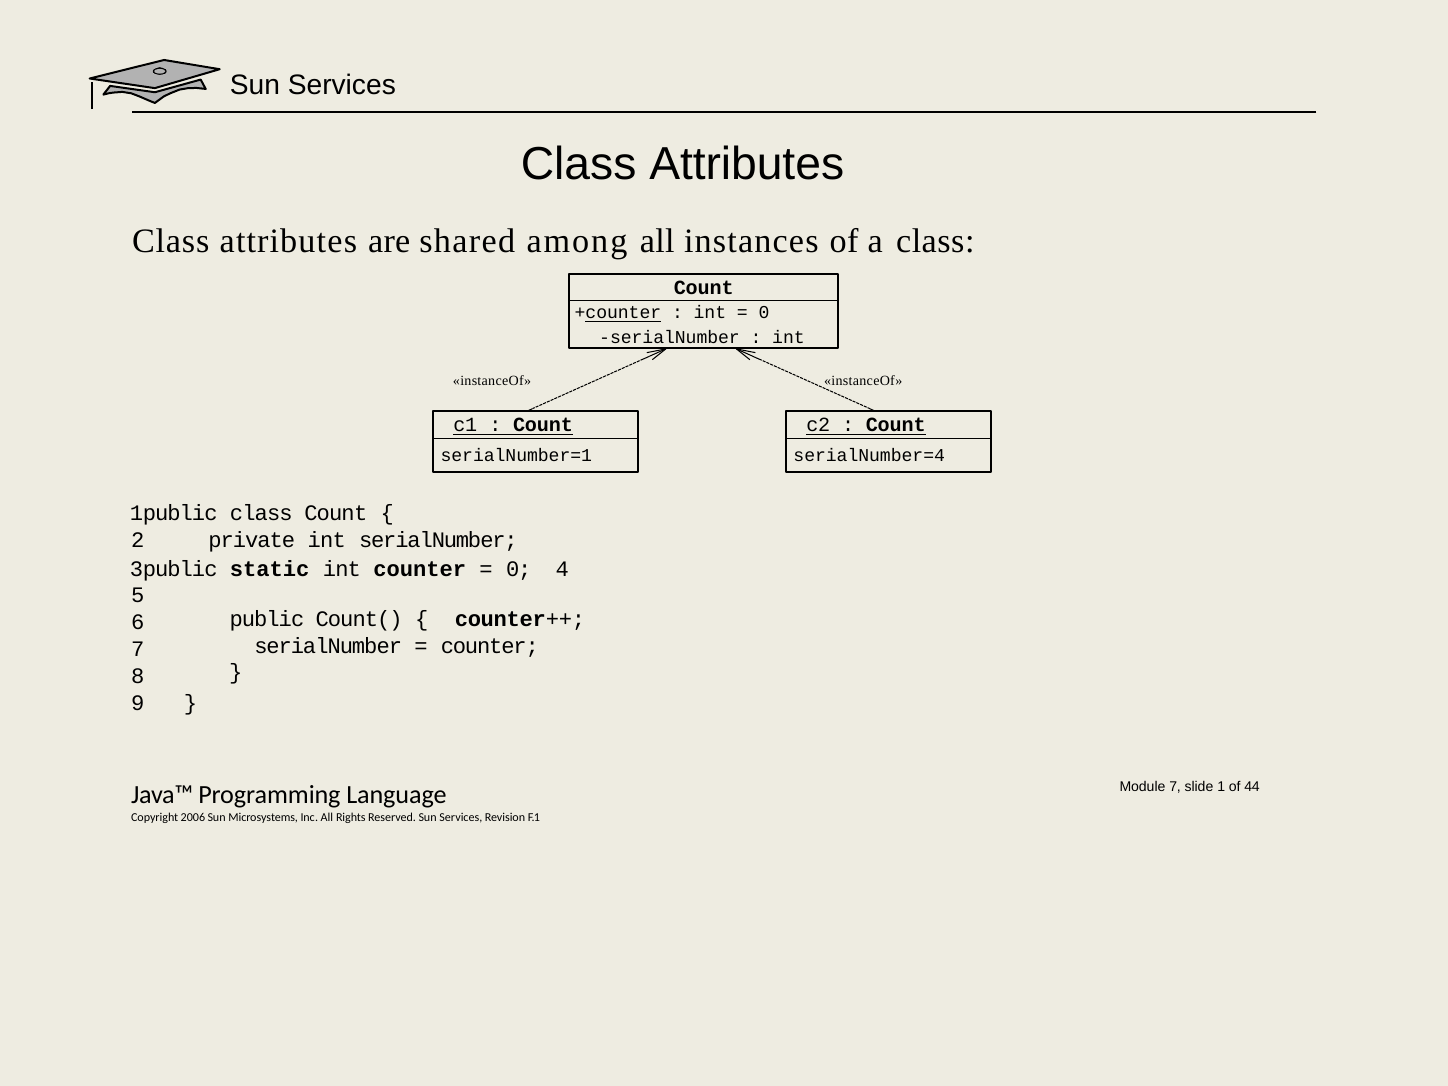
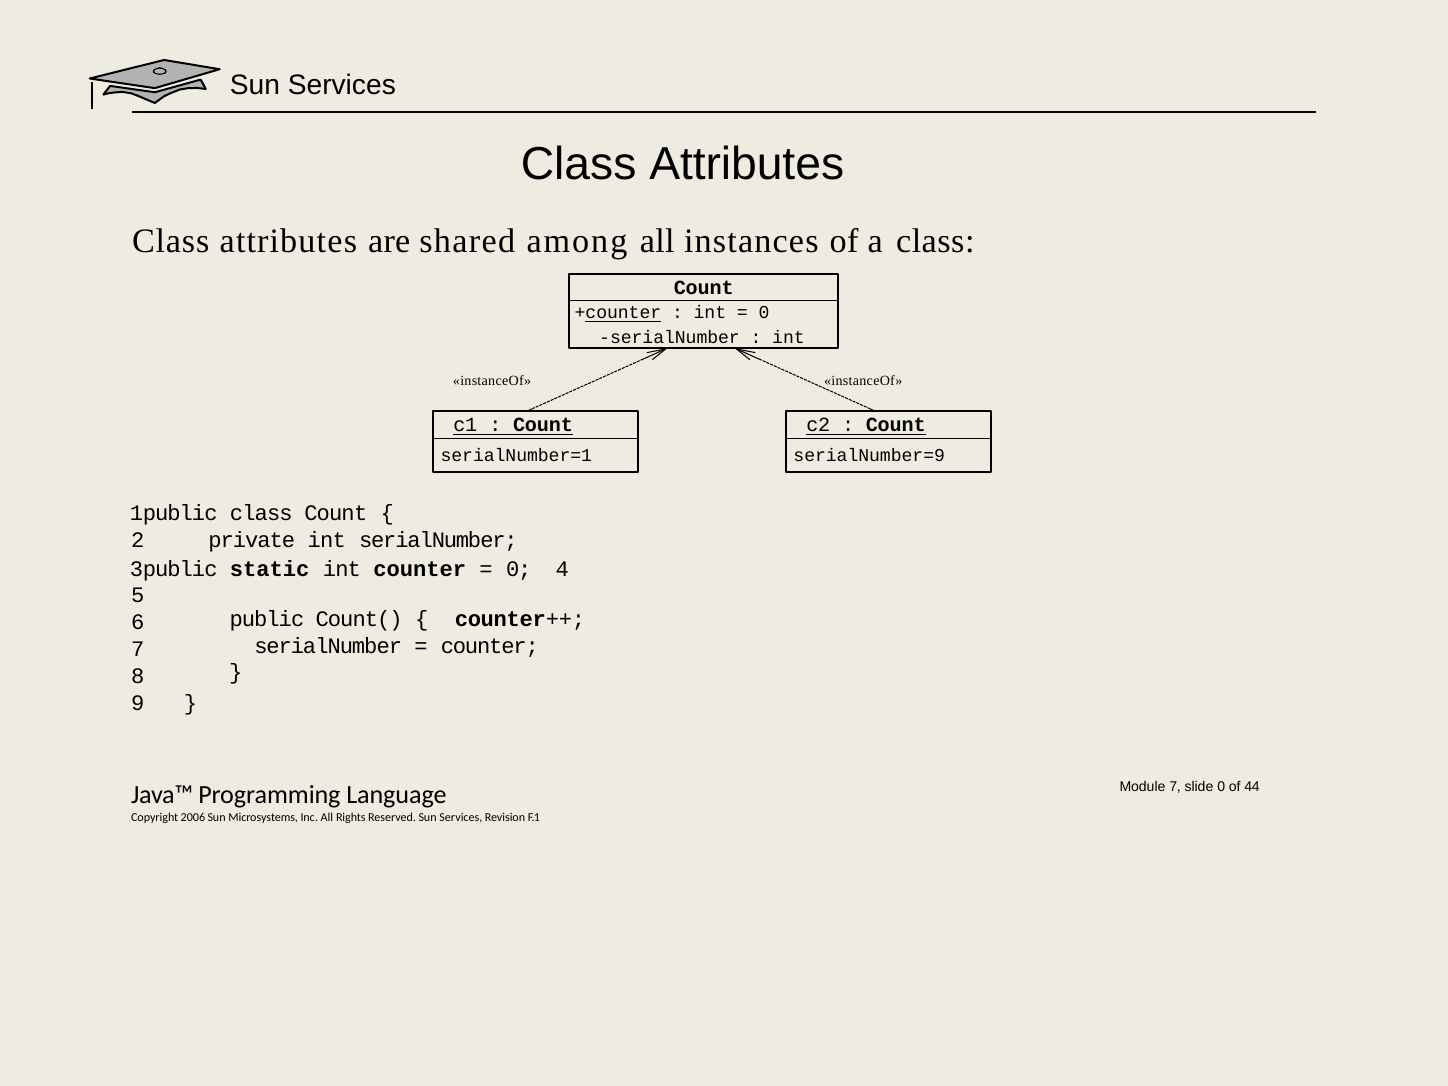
serialNumber=4: serialNumber=4 -> serialNumber=9 (869, 455)
slide 1: 1 -> 0 (1221, 786)
